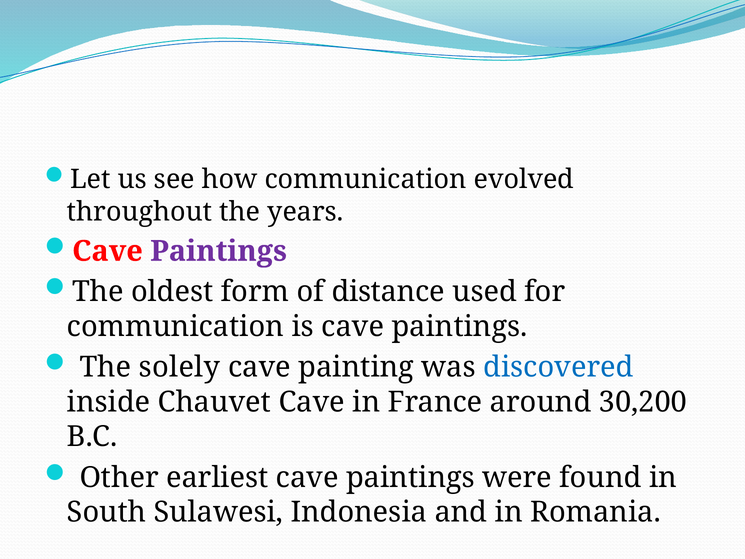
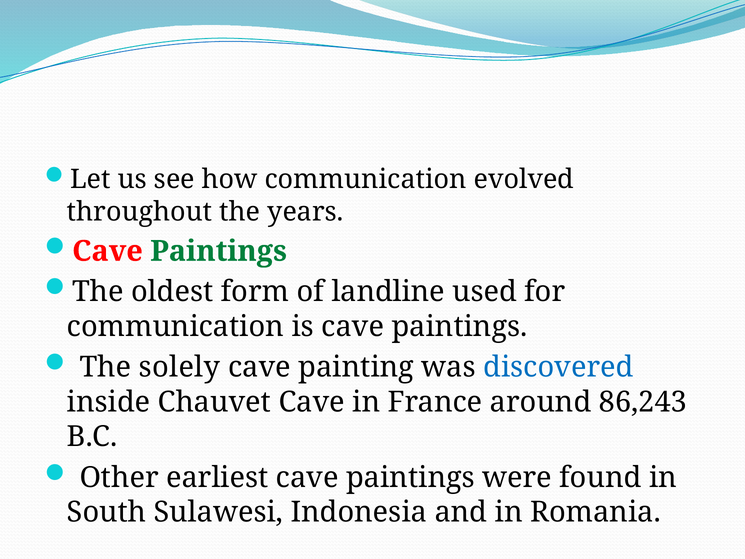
Paintings colour: purple -> green (219, 251)
distance: distance -> landline (388, 292)
30,200: 30,200 -> 86,243 (643, 402)
